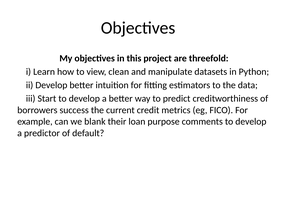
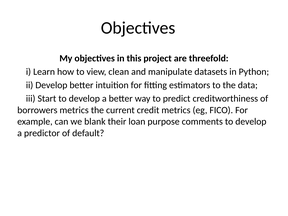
borrowers success: success -> metrics (74, 110)
